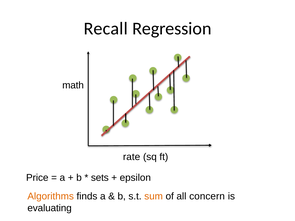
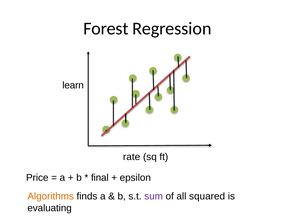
Recall: Recall -> Forest (106, 29)
math: math -> learn (73, 85)
sets: sets -> final (100, 178)
sum colour: orange -> purple (154, 197)
concern: concern -> squared (207, 197)
